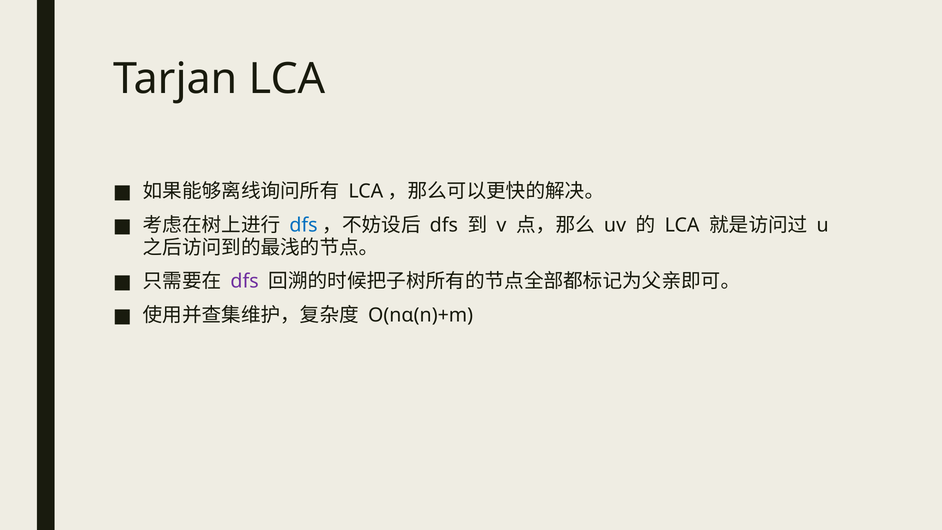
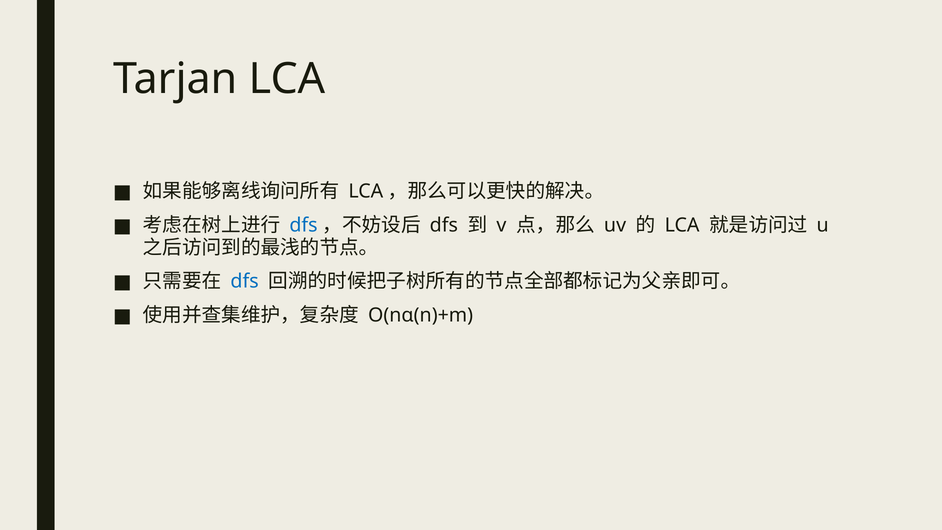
dfs colour: purple -> blue (245, 281)
